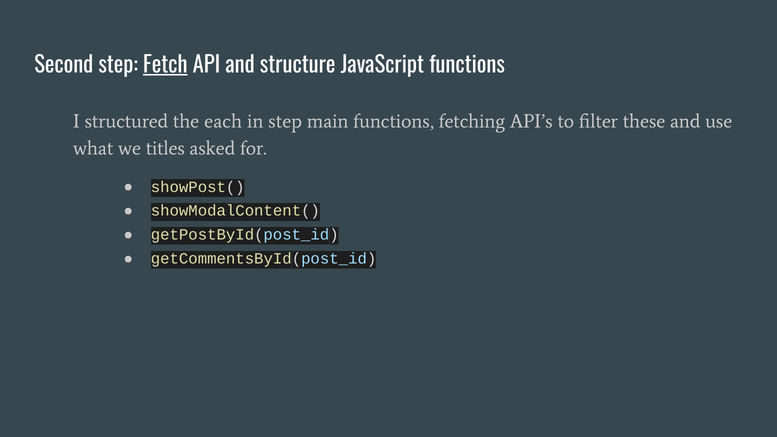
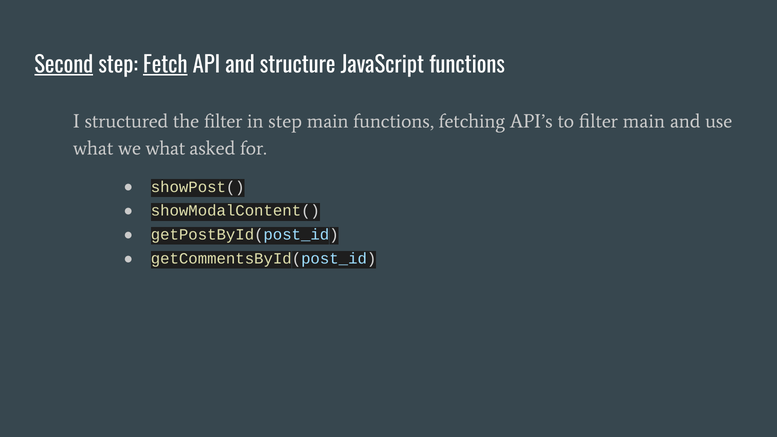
Second underline: none -> present (64, 65)
the each: each -> filter (223, 121)
filter these: these -> main (644, 121)
we titles: titles -> what (165, 148)
